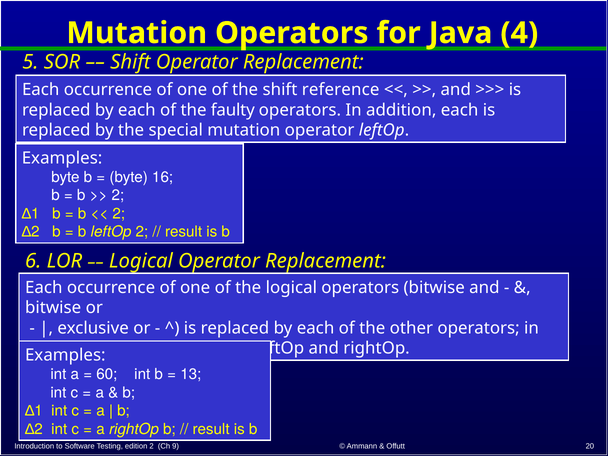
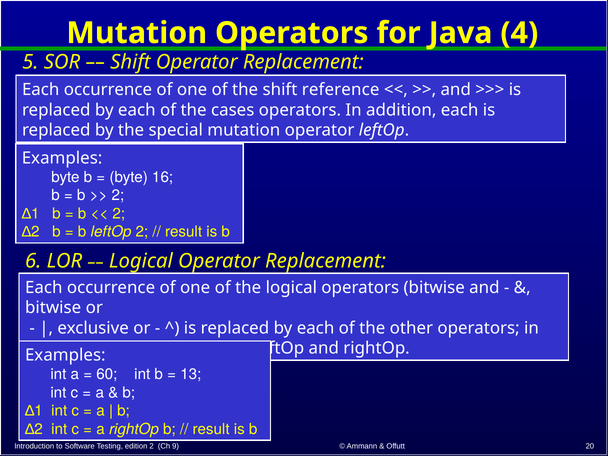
faulty: faulty -> cases (233, 110)
